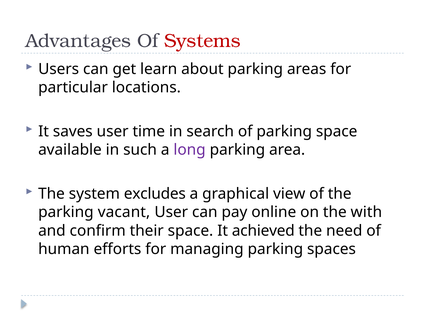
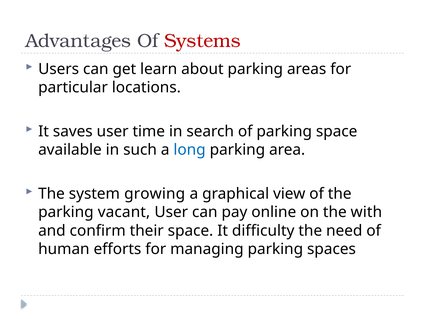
long colour: purple -> blue (190, 150)
excludes: excludes -> growing (155, 194)
achieved: achieved -> difficulty (263, 230)
